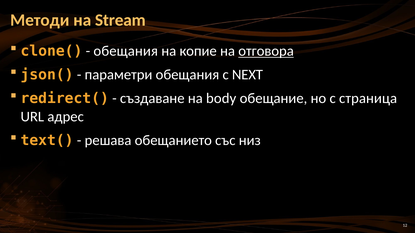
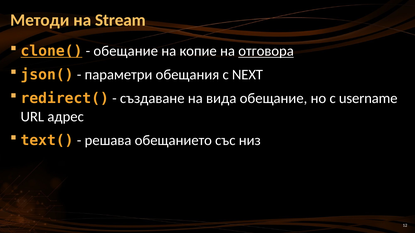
clone( underline: none -> present (51, 51)
обещания: обещания -> обещание (126, 51)
body: body -> вида (221, 99)
страница: страница -> username (368, 99)
